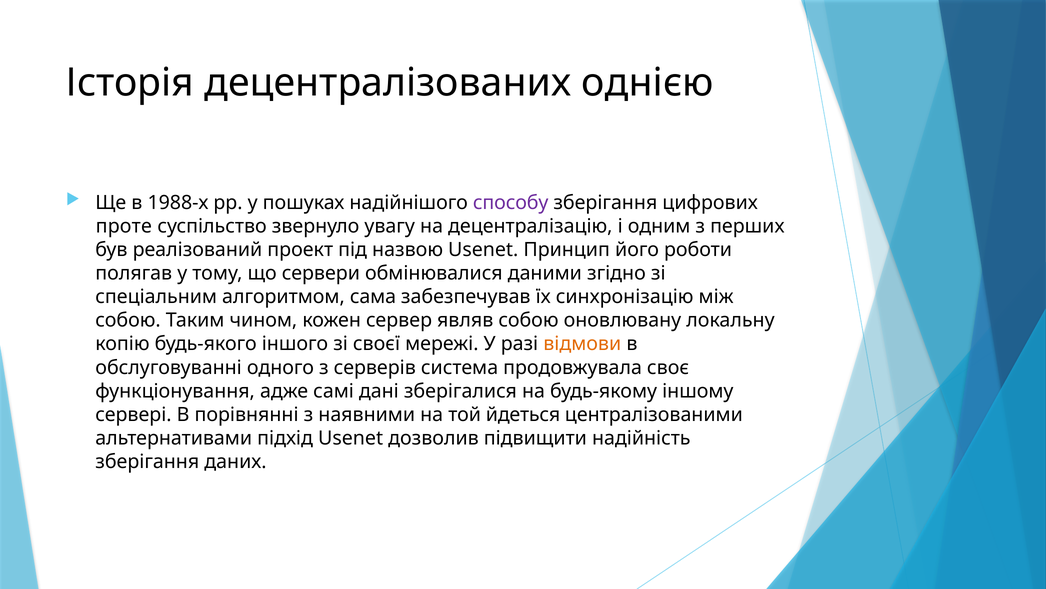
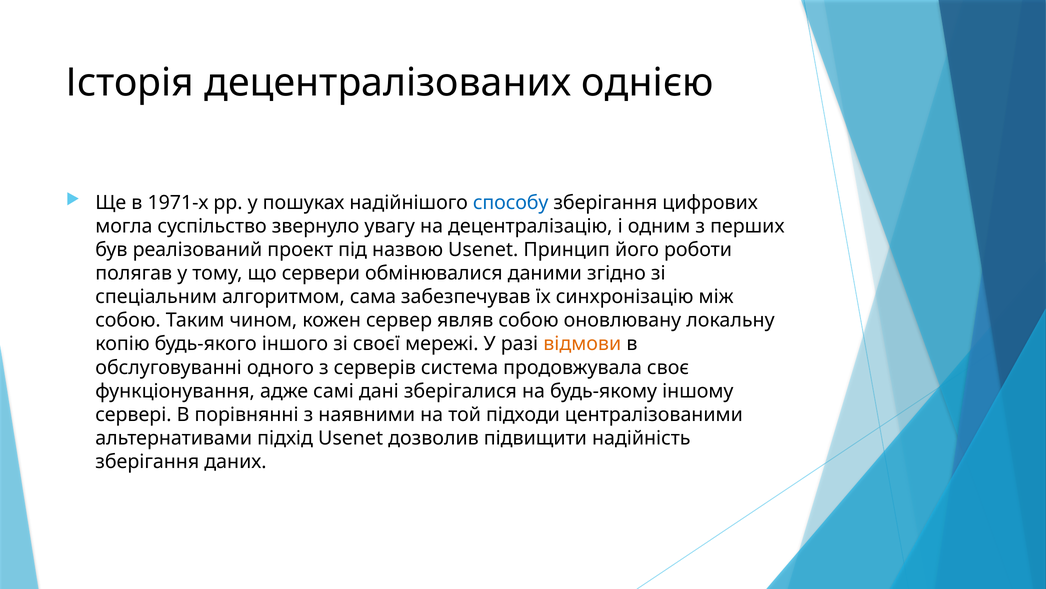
1988-х: 1988-х -> 1971-х (178, 202)
способу colour: purple -> blue (511, 202)
проте: проте -> могла (124, 226)
йдеться: йдеться -> підходи (523, 414)
